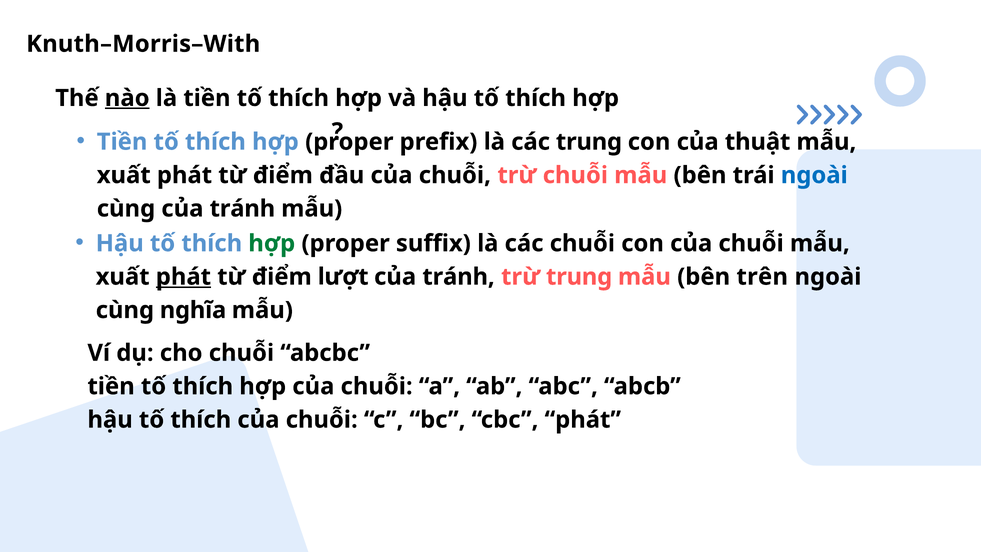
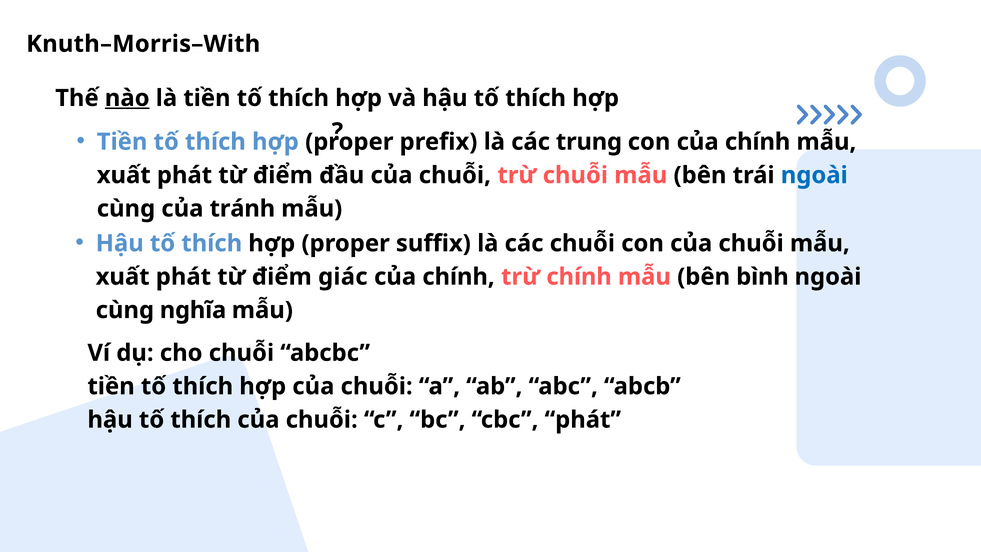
con của thuật: thuật -> chính (758, 142)
hợp colour: green -> black (272, 243)
phát underline: present -> none (183, 277)
lượt: lượt -> giác (343, 277)
tránh: tránh -> chính (458, 277)
trừ trung: trung -> chính (579, 277)
trên: trên -> bình (762, 277)
